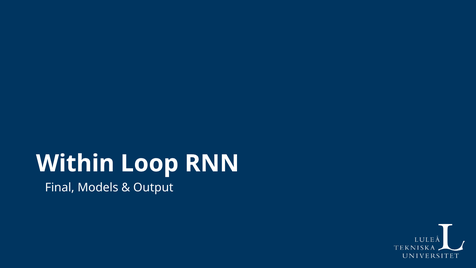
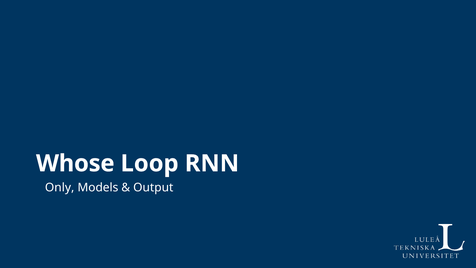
Within: Within -> Whose (75, 163)
Final: Final -> Only (60, 187)
